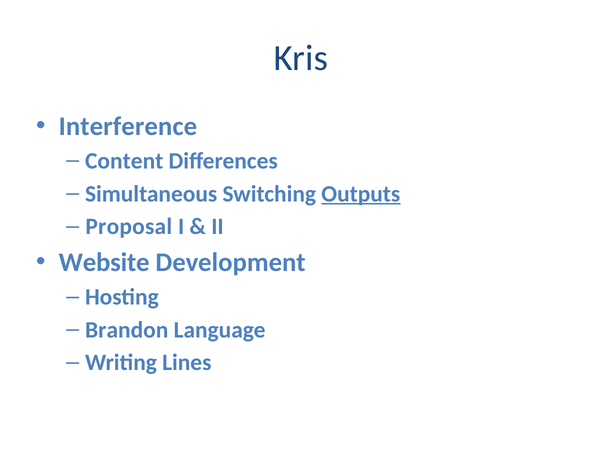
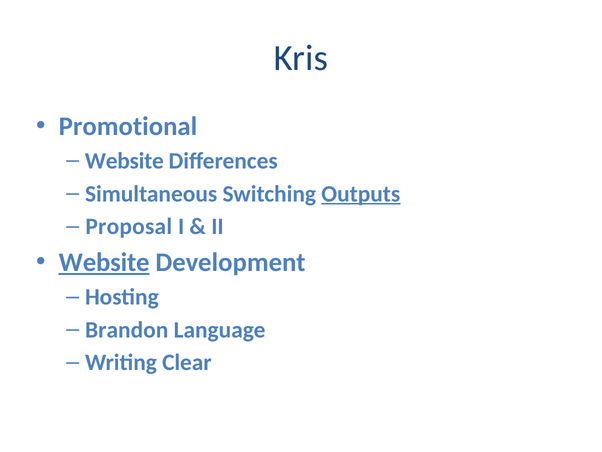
Interference: Interference -> Promotional (128, 126)
Content: Content -> Website (124, 161)
Website underline: none -> present (104, 262)
Lines: Lines -> Clear (187, 362)
